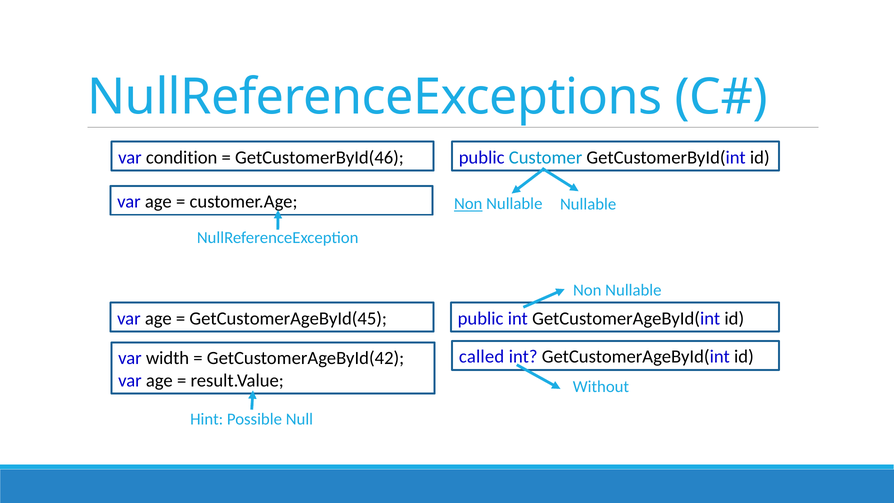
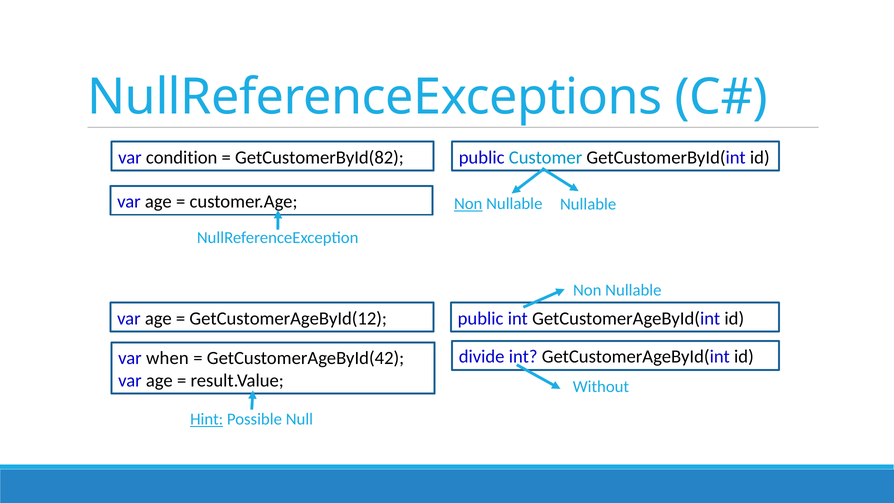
GetCustomerById(46: GetCustomerById(46 -> GetCustomerById(82 (319, 157)
GetCustomerAgeById(45: GetCustomerAgeById(45 -> GetCustomerAgeById(12 (288, 318)
called: called -> divide (482, 357)
width: width -> when (167, 358)
Hint underline: none -> present (207, 419)
